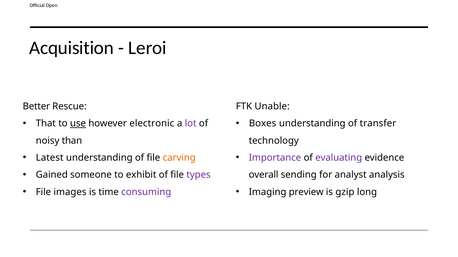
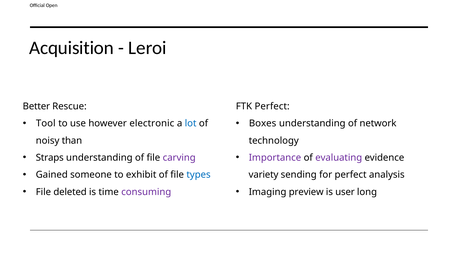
FTK Unable: Unable -> Perfect (272, 107)
That: That -> Tool (46, 124)
use underline: present -> none (78, 124)
lot colour: purple -> blue (191, 124)
transfer: transfer -> network (378, 124)
Latest: Latest -> Straps (50, 158)
carving colour: orange -> purple (179, 158)
types colour: purple -> blue (199, 175)
overall: overall -> variety (264, 175)
for analyst: analyst -> perfect (351, 175)
images: images -> deleted (70, 192)
gzip: gzip -> user (345, 192)
